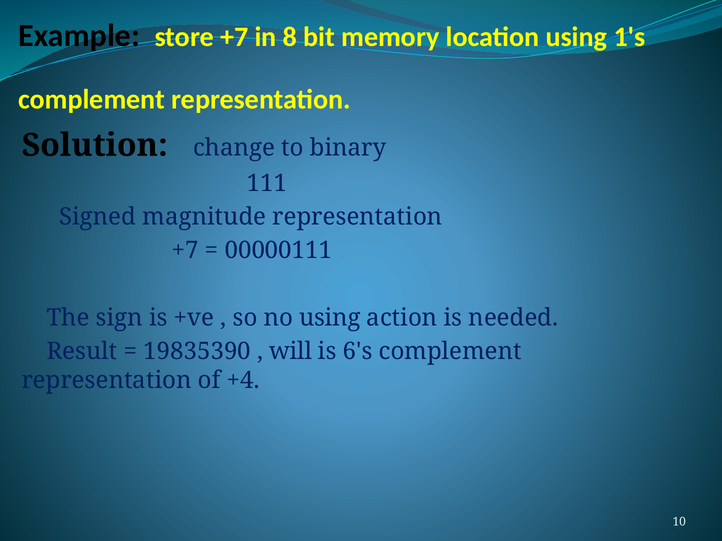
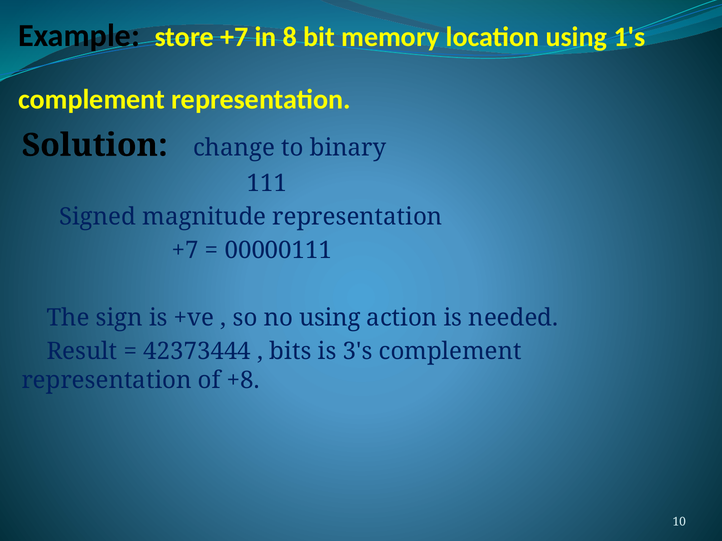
19835390: 19835390 -> 42373444 (197, 352)
will: will -> bits (290, 352)
6's: 6's -> 3's (358, 352)
+4: +4 -> +8 (243, 381)
